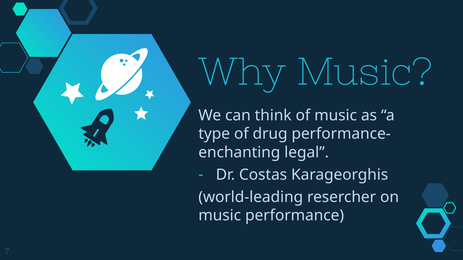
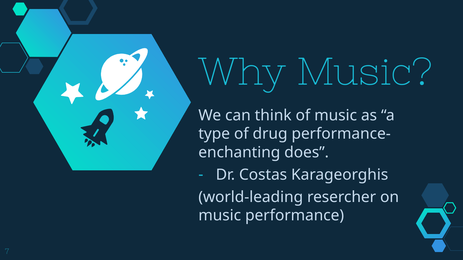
legal: legal -> does (307, 153)
